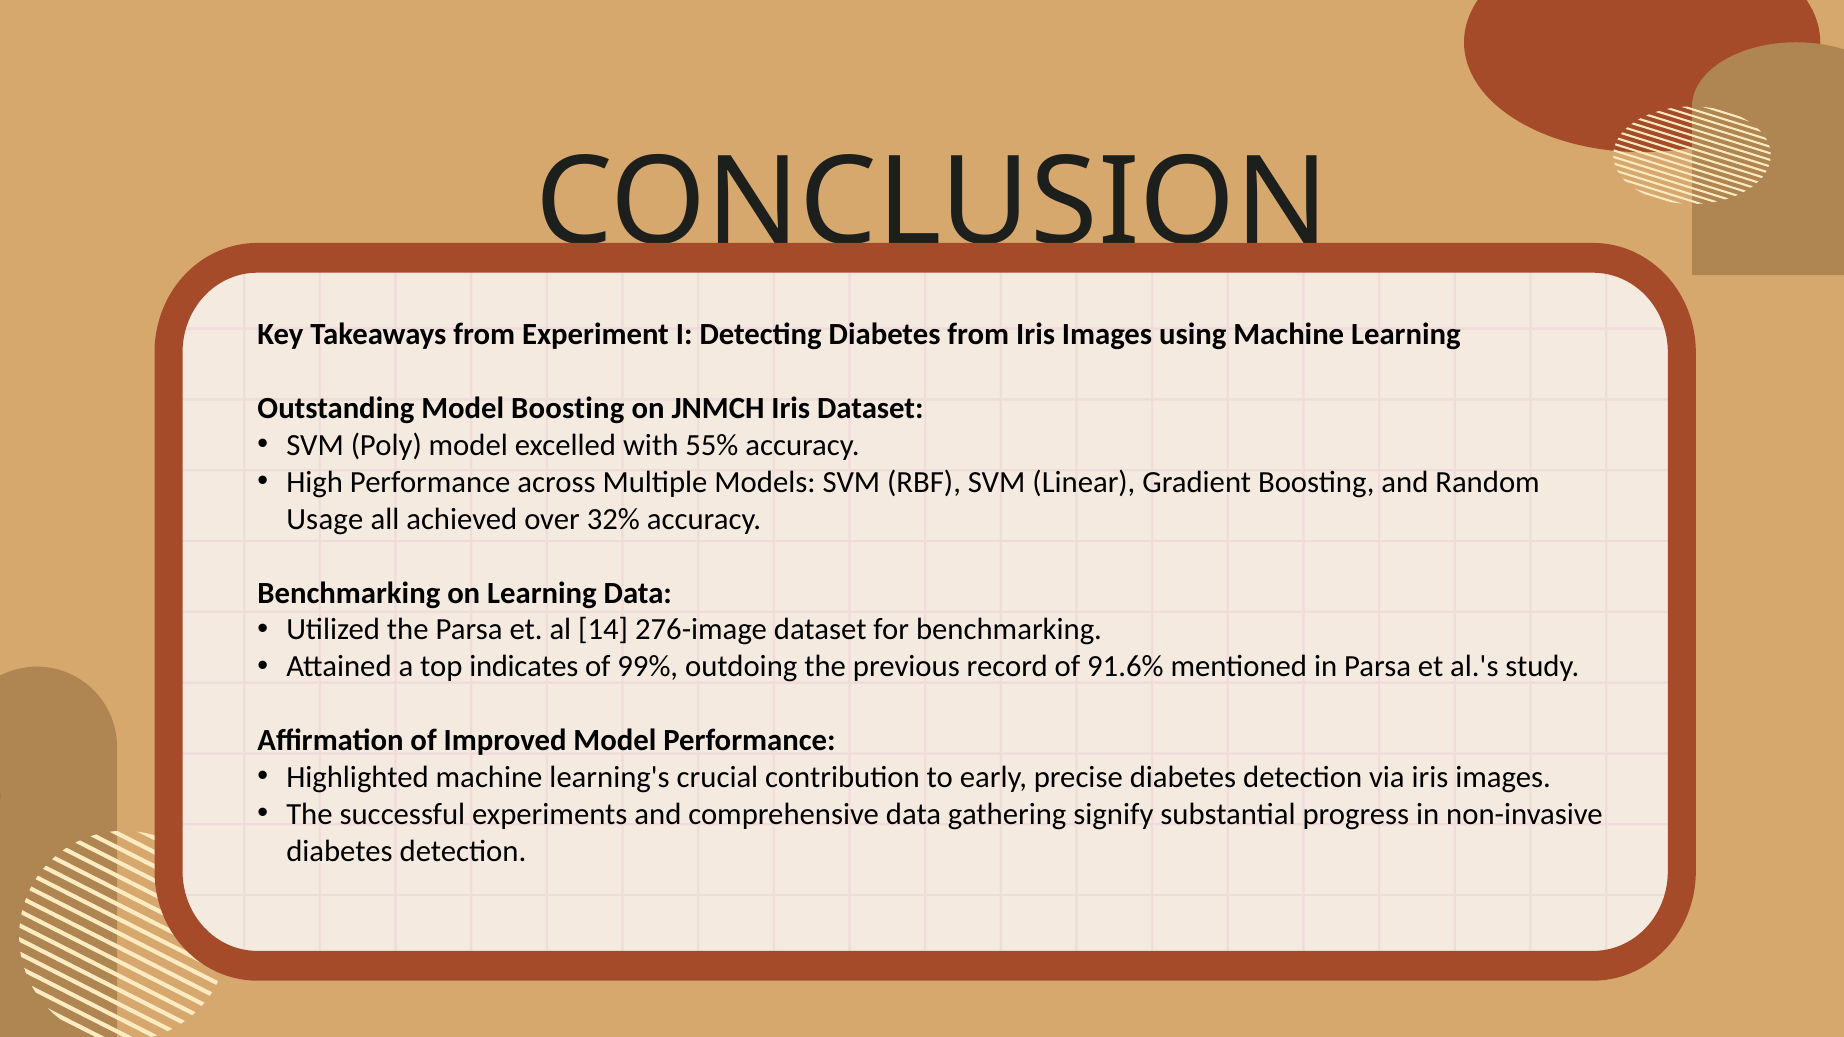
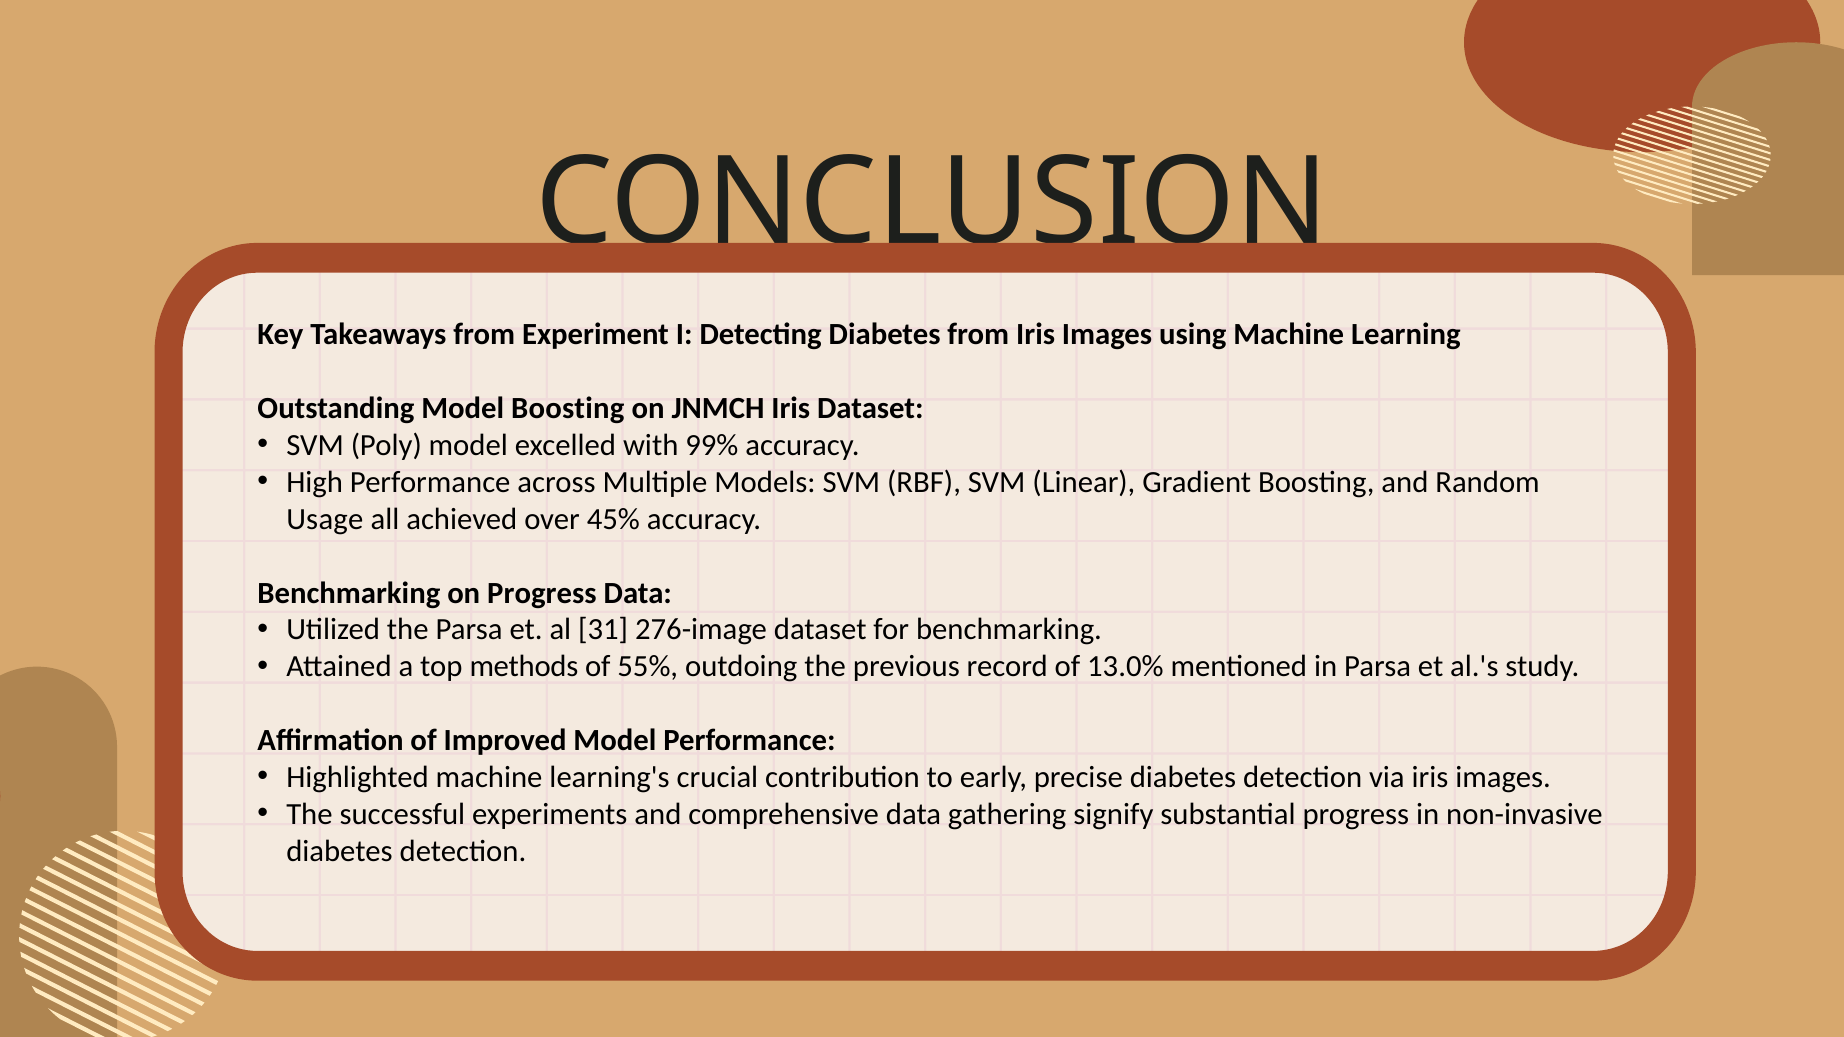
55%: 55% -> 99% (712, 446)
32%: 32% -> 45% (613, 519)
on Learning: Learning -> Progress (542, 593)
14: 14 -> 31 (603, 630)
indicates: indicates -> methods (524, 667)
99%: 99% -> 55% (648, 667)
91.6%: 91.6% -> 13.0% (1125, 667)
